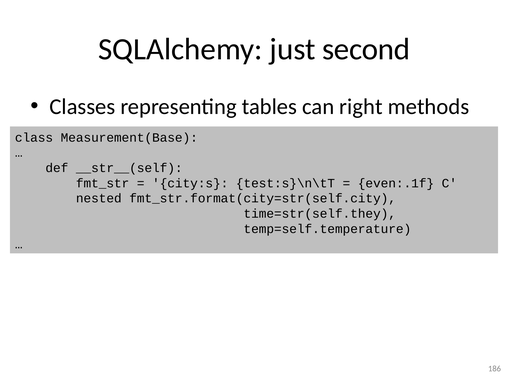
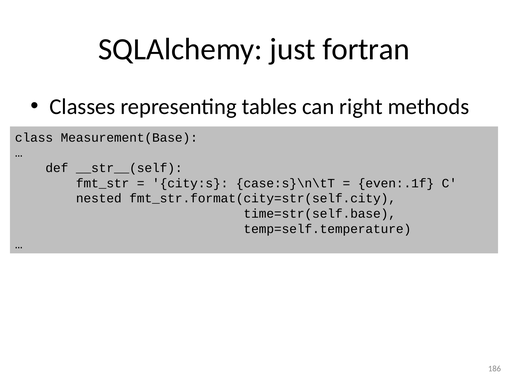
second: second -> fortran (366, 49)
test:s}\n\tT: test:s}\n\tT -> case:s}\n\tT (285, 183)
time=str(self.they: time=str(self.they -> time=str(self.base (320, 214)
